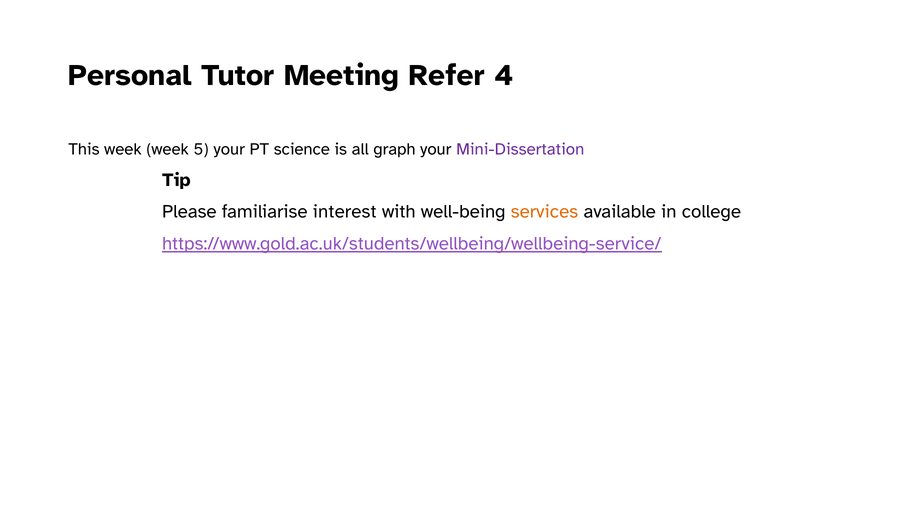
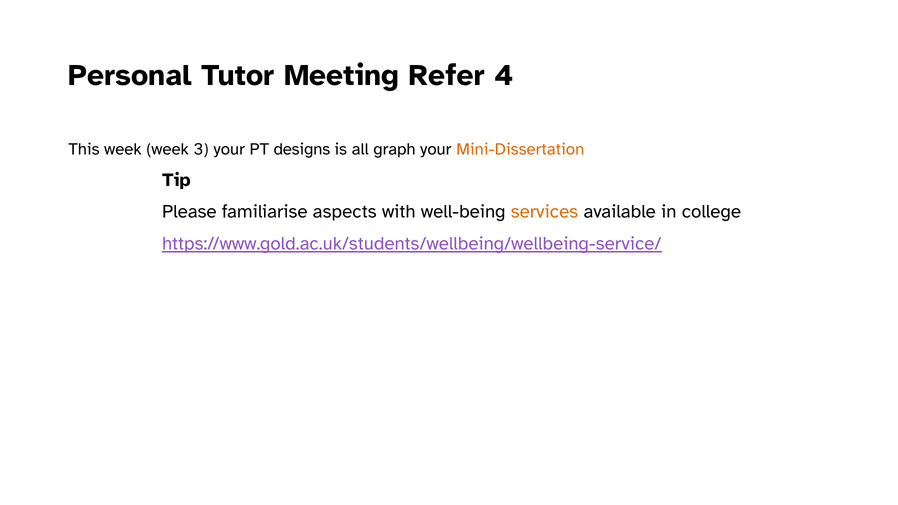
5: 5 -> 3 (201, 149)
science: science -> designs (302, 149)
Mini-Dissertation colour: purple -> orange (520, 149)
interest: interest -> aspects (345, 212)
